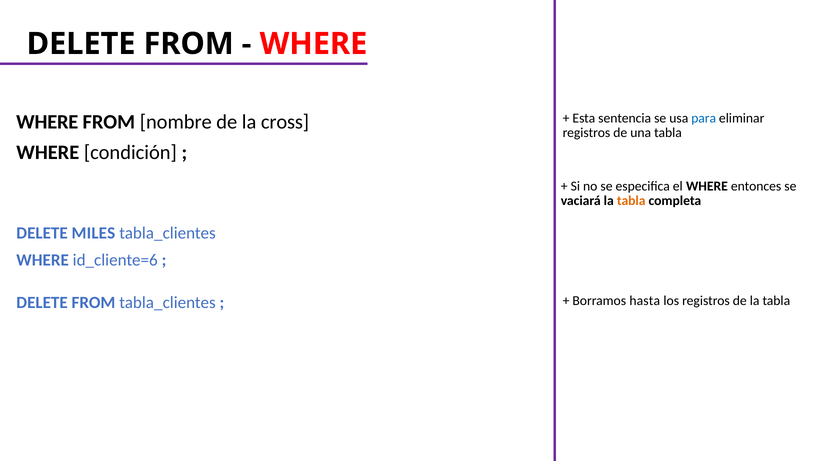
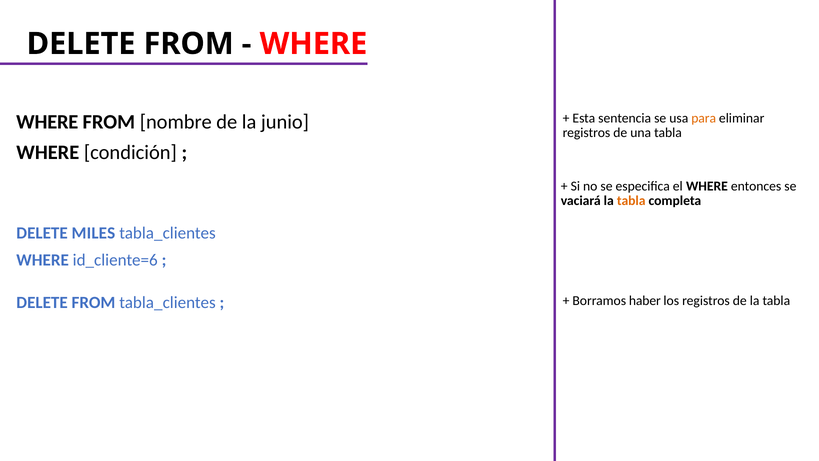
para colour: blue -> orange (704, 118)
cross: cross -> junio (285, 122)
hasta: hasta -> haber (645, 300)
